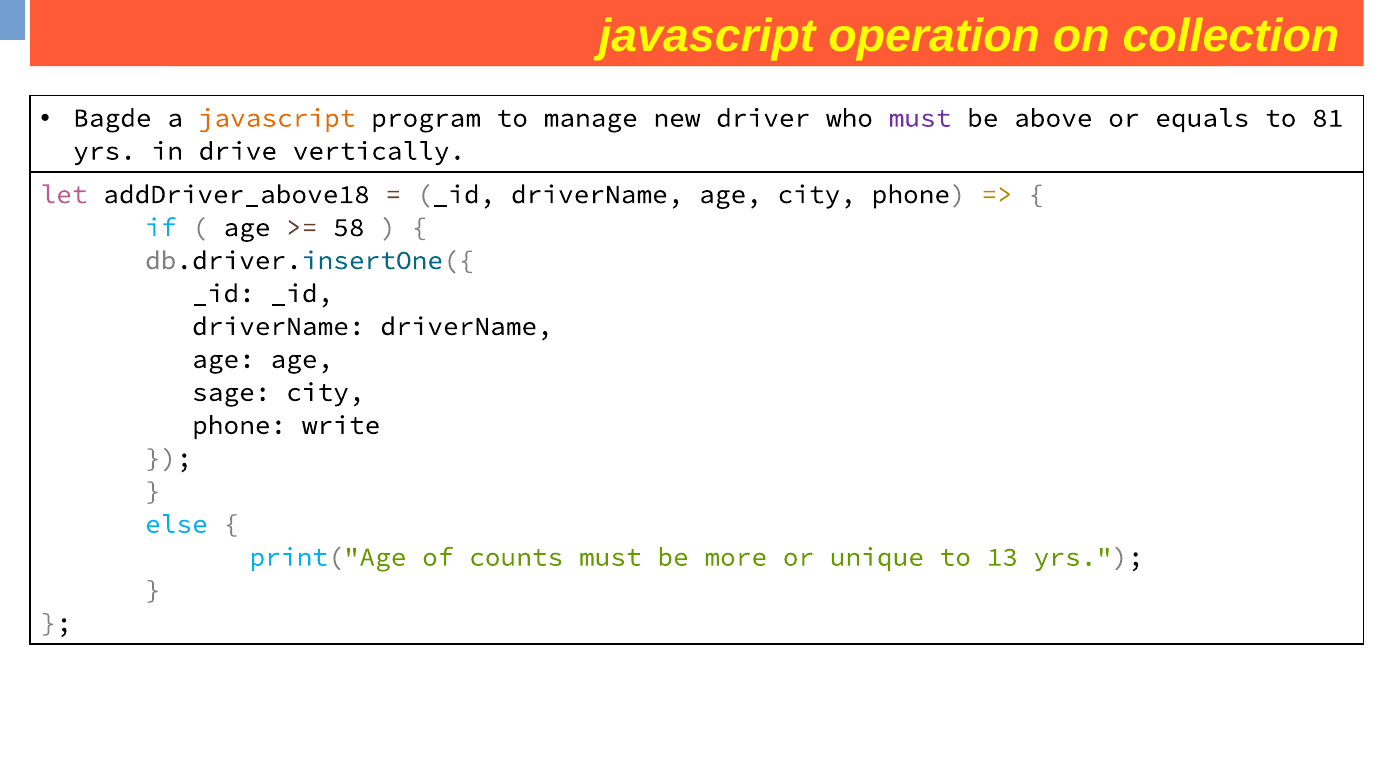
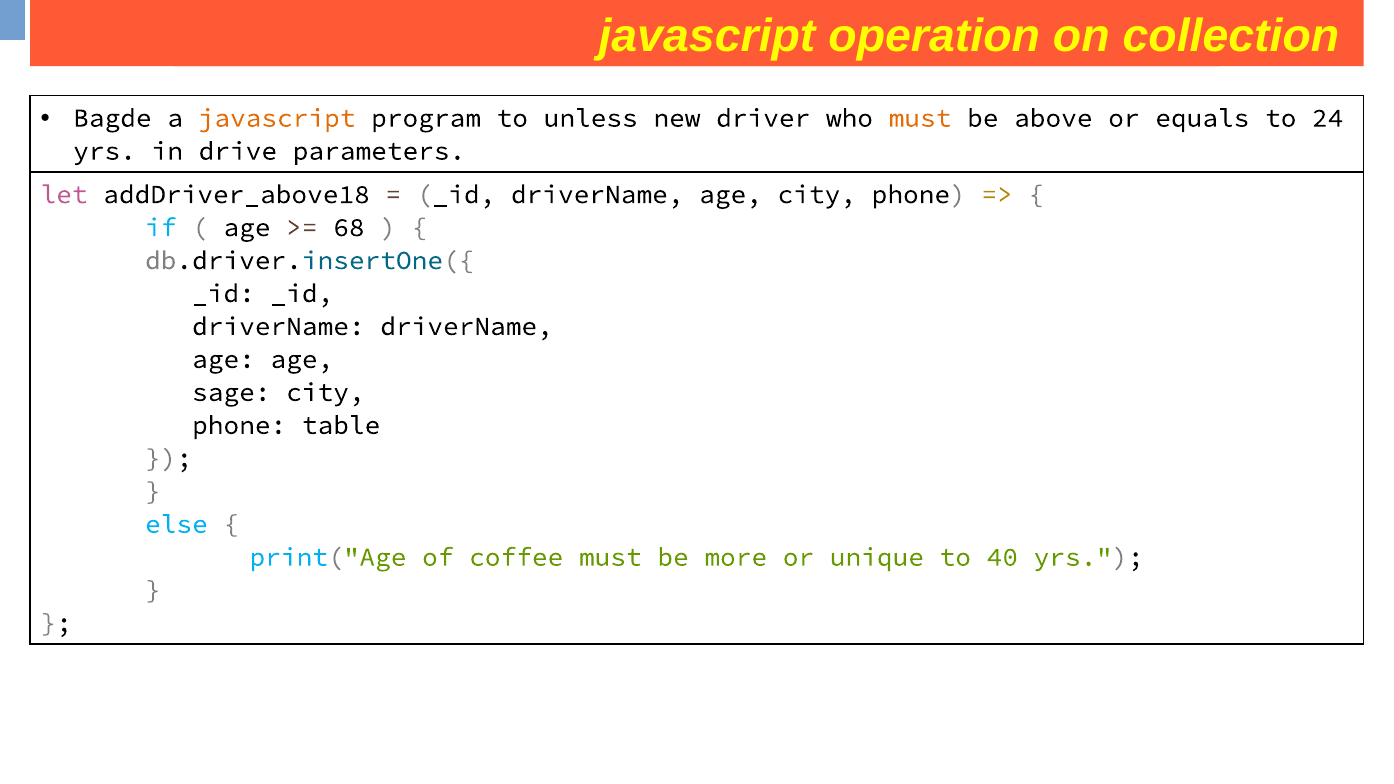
manage: manage -> unless (591, 118)
must colour: purple -> orange (920, 118)
81: 81 -> 24 (1328, 118)
vertically: vertically -> parameters (379, 151)
58: 58 -> 68 (349, 227)
write: write -> table (341, 425)
counts: counts -> coffee (516, 557)
13: 13 -> 40 (1002, 557)
